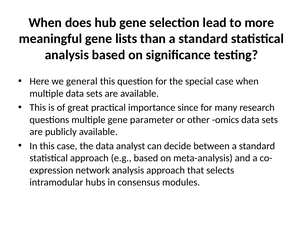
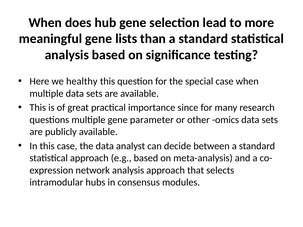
general: general -> healthy (82, 82)
